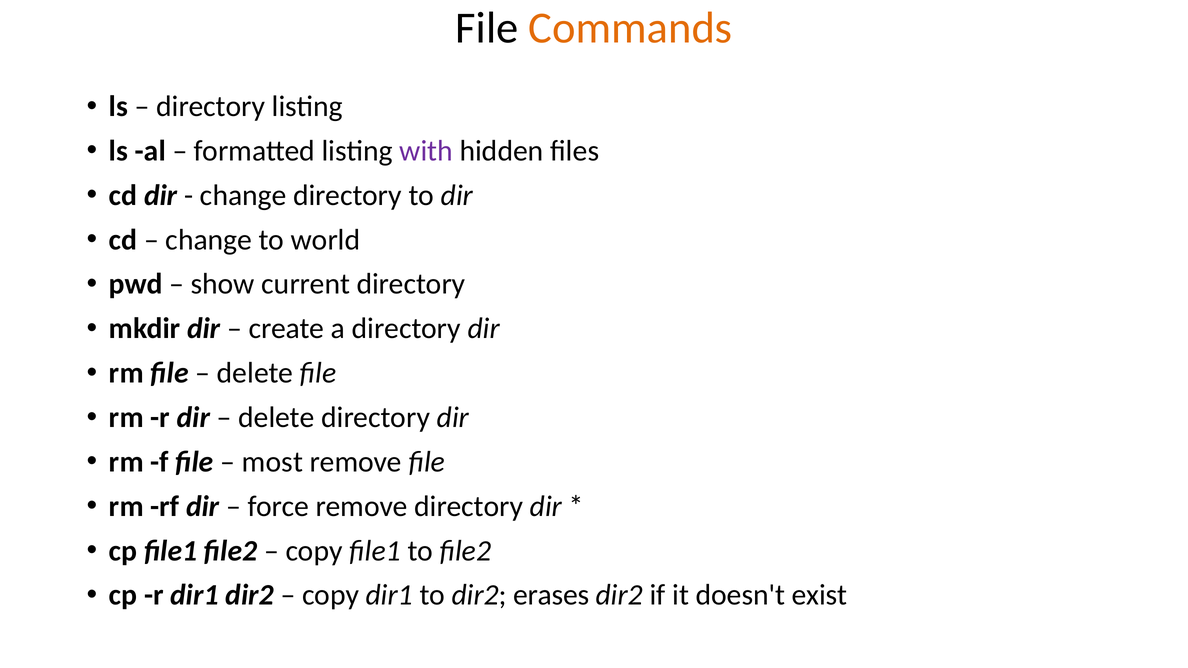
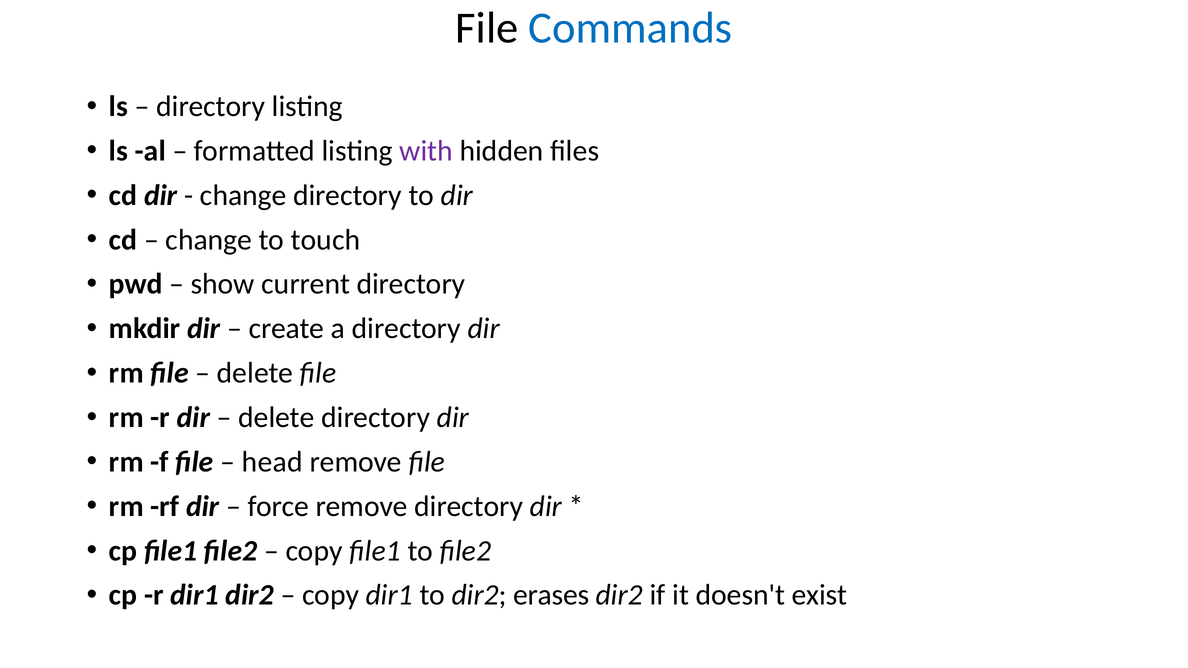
Commands colour: orange -> blue (630, 28)
world: world -> touch (325, 240)
most: most -> head (272, 462)
